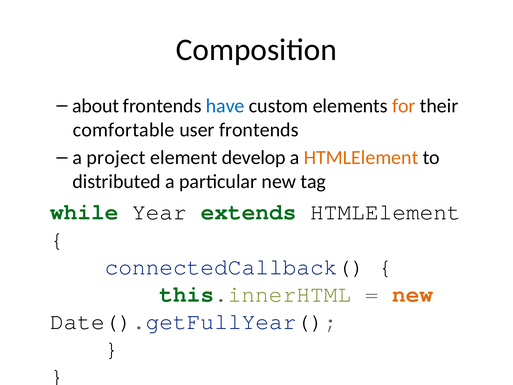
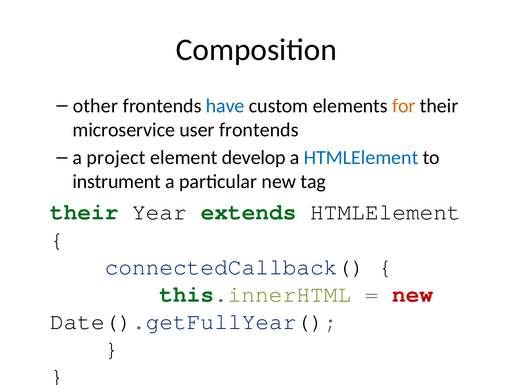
about: about -> other (95, 106)
comfortable: comfortable -> microservice (124, 130)
HTMLElement colour: orange -> blue (361, 158)
distributed: distributed -> instrument (117, 182)
while: while -> their (84, 212)
new colour: orange -> red (413, 294)
